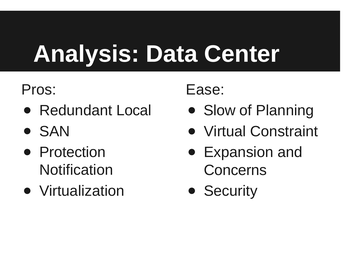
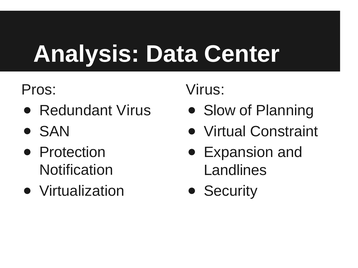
Ease: Ease -> Virus (205, 90)
Redundant Local: Local -> Virus (134, 111)
Concerns: Concerns -> Landlines (235, 170)
